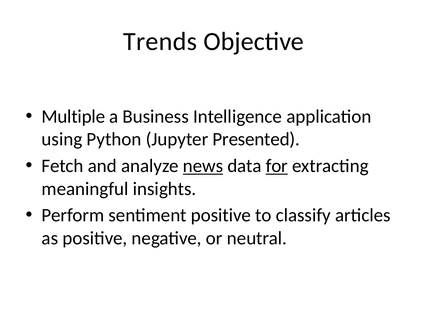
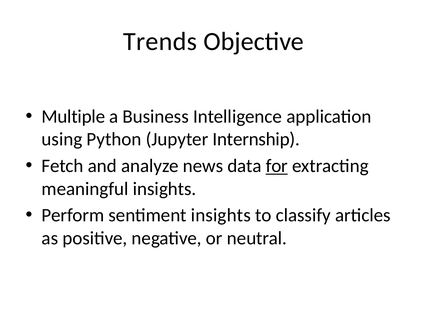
Presented: Presented -> Internship (256, 139)
news underline: present -> none (203, 166)
sentiment positive: positive -> insights (221, 215)
